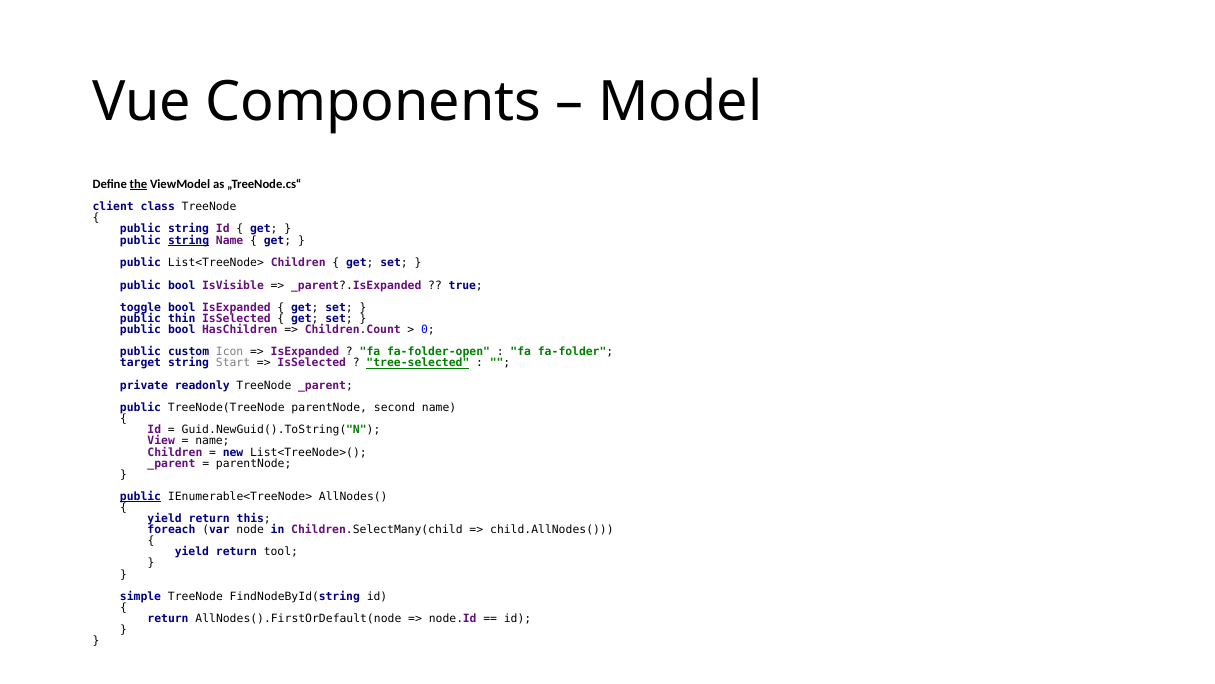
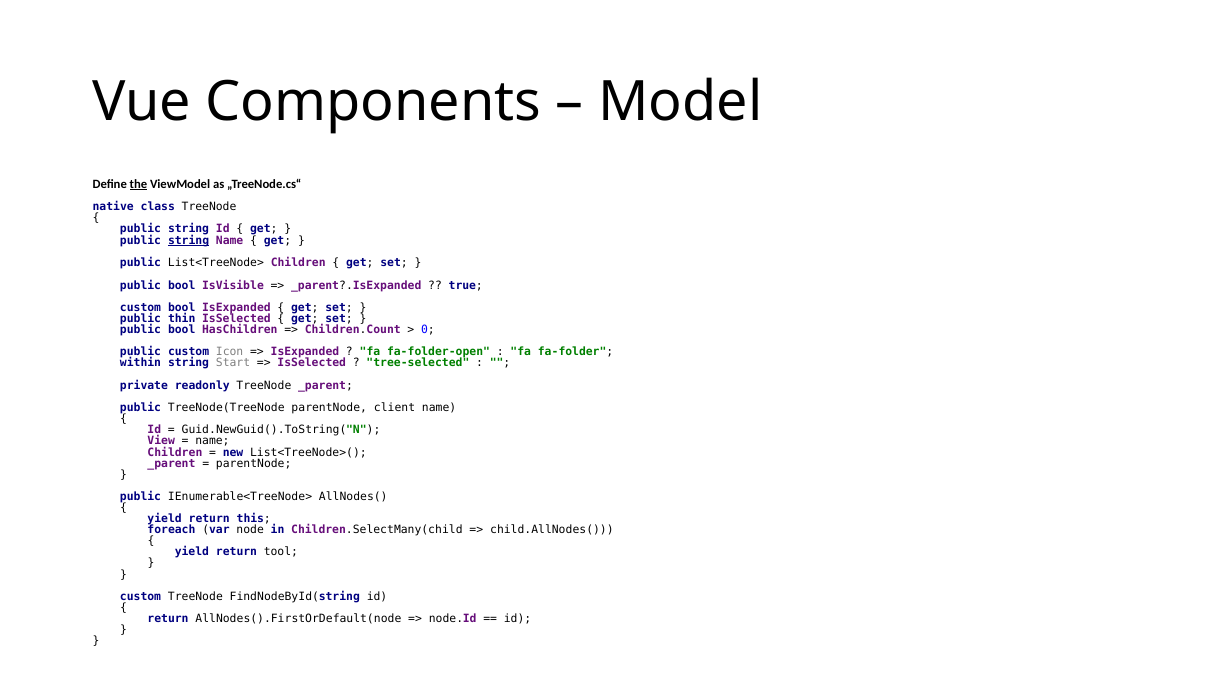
client: client -> native (113, 207)
toggle: toggle -> custom (141, 307)
target: target -> within (141, 363)
tree-selected underline: present -> none (418, 363)
second: second -> client (395, 408)
public underline: present -> none (141, 496)
simple: simple -> custom (141, 596)
